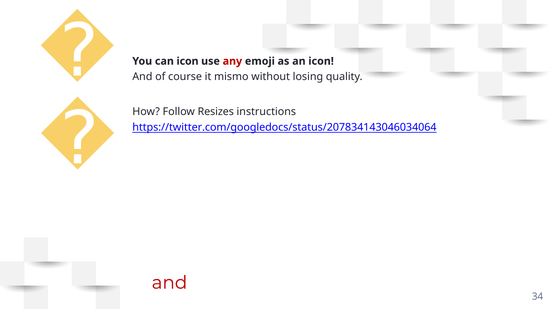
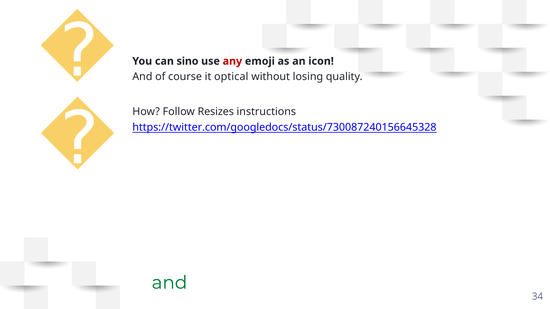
can icon: icon -> sino (188, 61)
mismo: mismo -> optical (231, 77)
https://twitter.com/googledocs/status/207834143046034064: https://twitter.com/googledocs/status/207834143046034064 -> https://twitter.com/googledocs/status/730087240156645328 (284, 128)
and colour: red -> green (169, 283)
